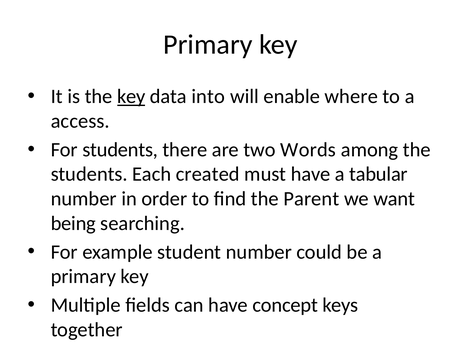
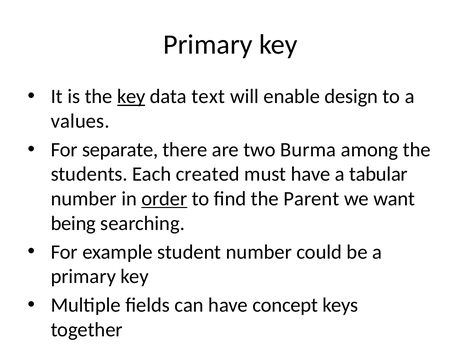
into: into -> text (208, 97)
where: where -> design (351, 97)
access: access -> values (80, 121)
For students: students -> separate (120, 150)
Words: Words -> Burma (308, 150)
order underline: none -> present (164, 199)
